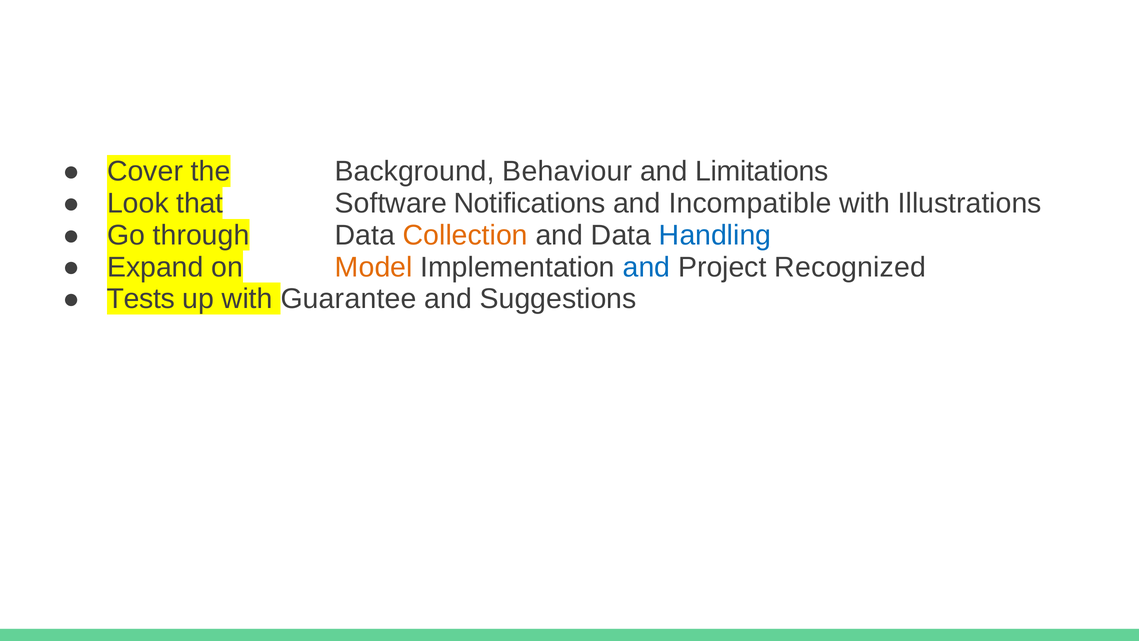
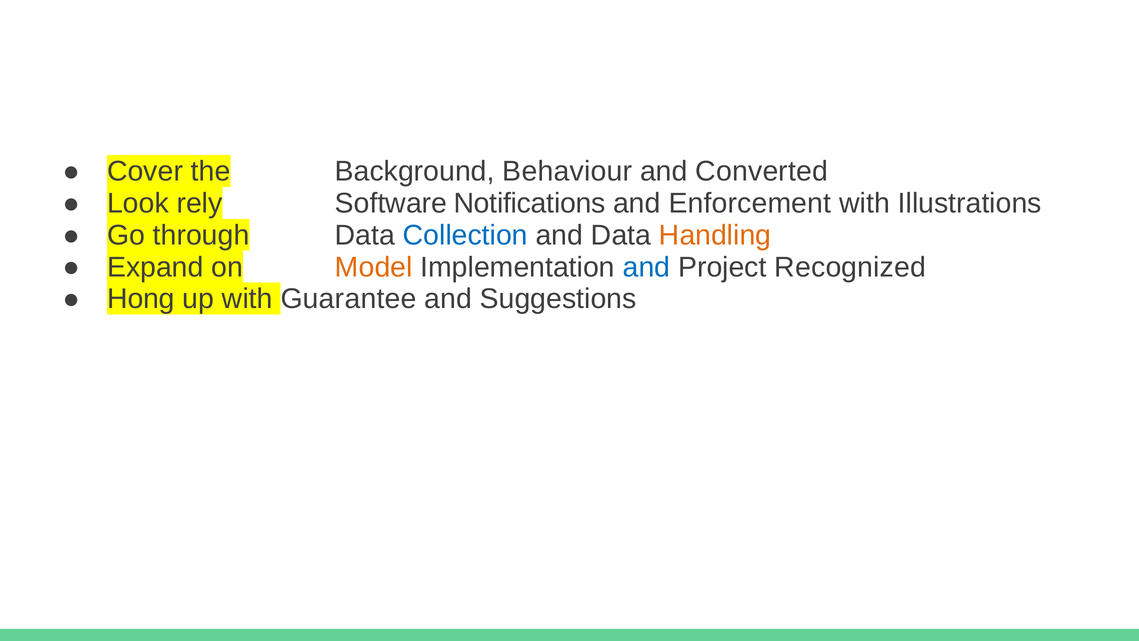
Limitations: Limitations -> Converted (762, 171)
that: that -> rely (200, 203)
Incompatible: Incompatible -> Enforcement (750, 203)
Collection colour: orange -> blue (465, 235)
Handling colour: blue -> orange (715, 235)
Tests: Tests -> Hong (141, 299)
